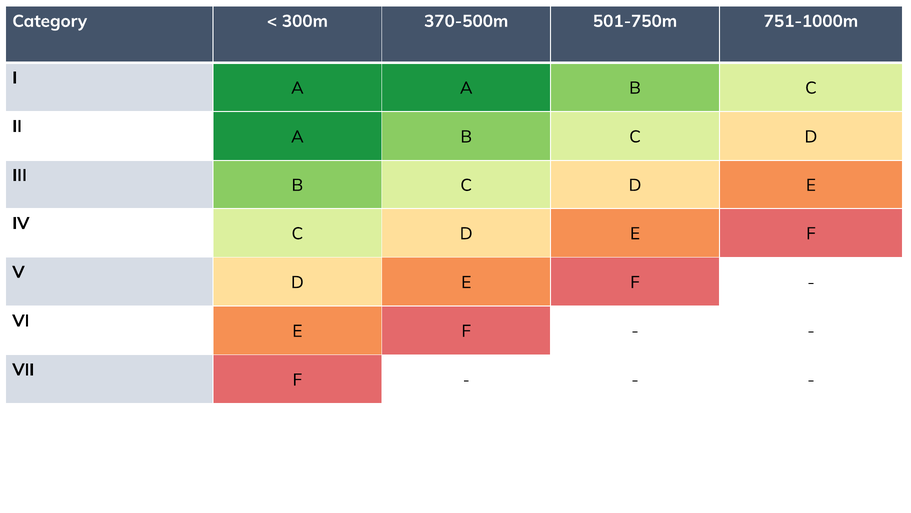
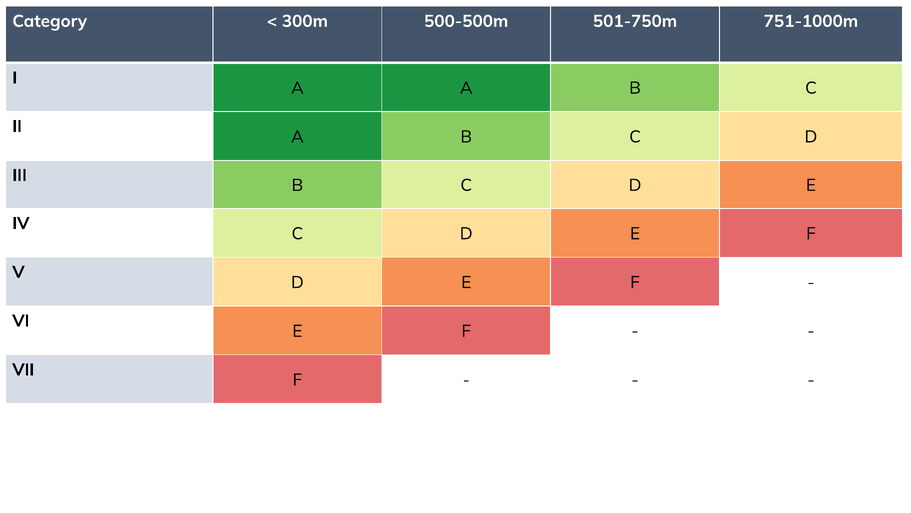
370-500m: 370-500m -> 500-500m (466, 21)
